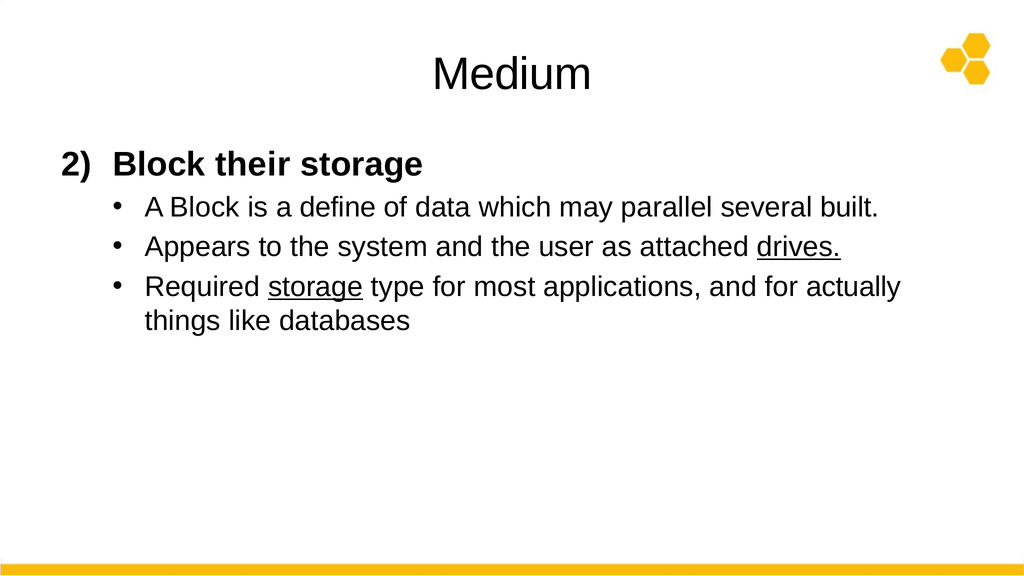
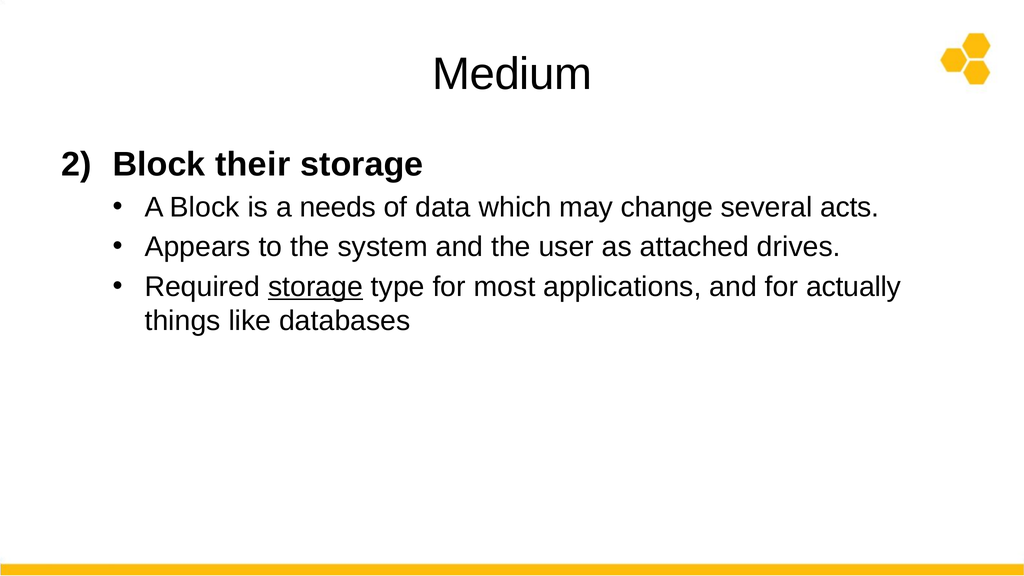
define: define -> needs (338, 207)
parallel: parallel -> change (667, 207)
built: built -> acts (850, 207)
drives underline: present -> none (799, 247)
